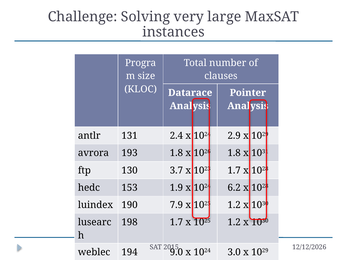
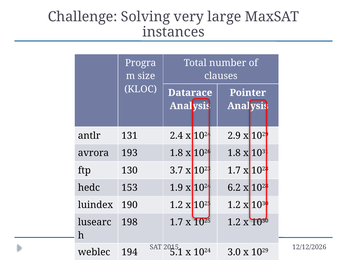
190 7.9: 7.9 -> 1.2 (176, 205)
9.0: 9.0 -> 5.1 (176, 252)
